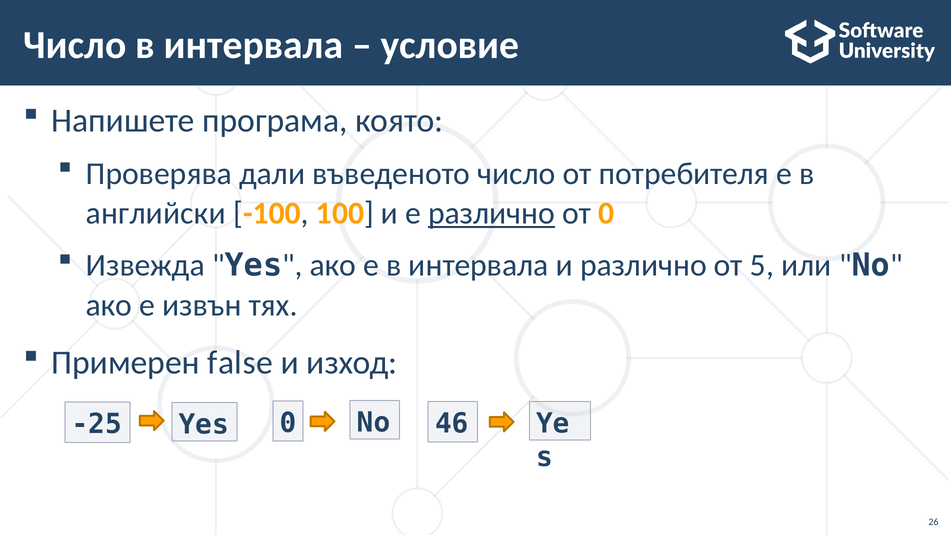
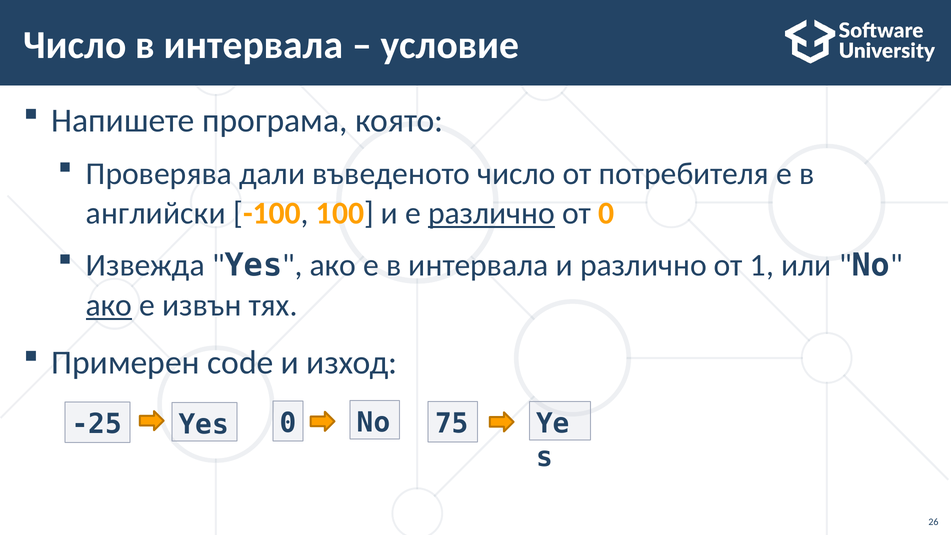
5: 5 -> 1 (762, 265)
ако underline: none -> present (109, 305)
false: false -> code (240, 363)
46: 46 -> 75 (452, 424)
